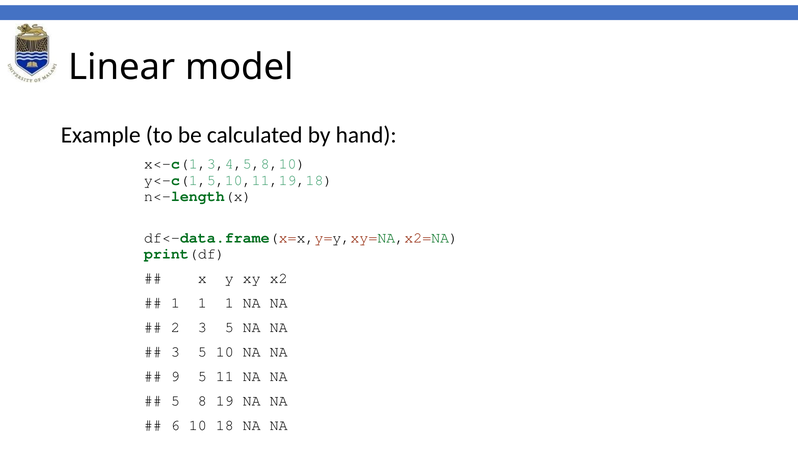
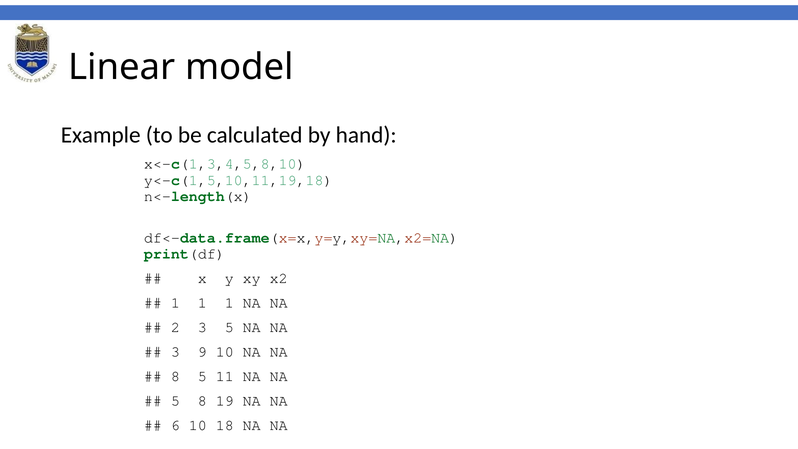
5: 5 -> 9 (202, 352)
9: 9 -> 8 (175, 376)
